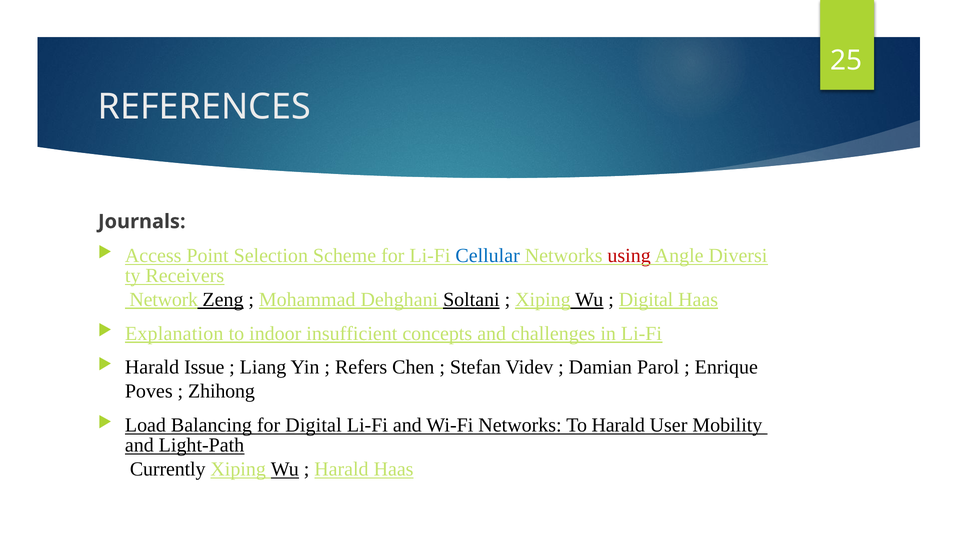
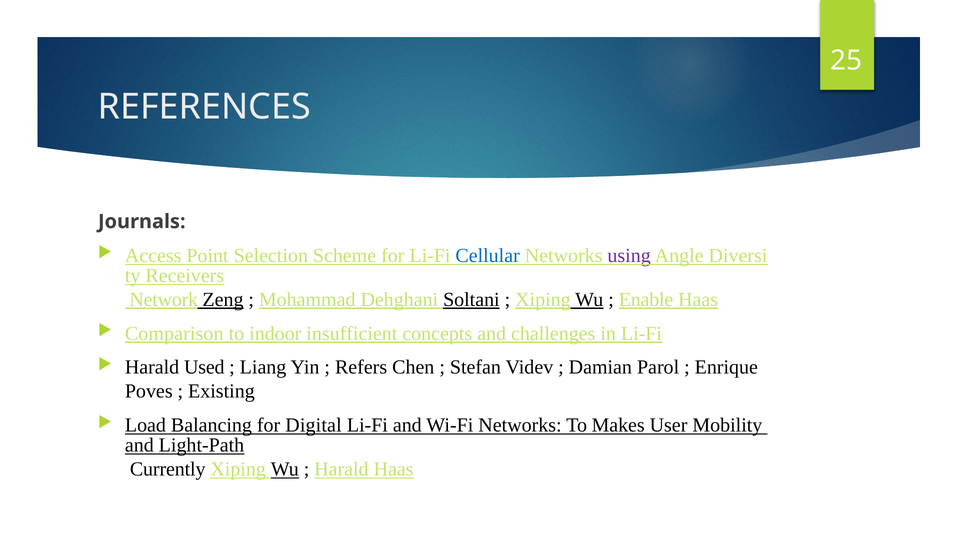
using colour: red -> purple (629, 255)
Digital: Digital -> Enable (646, 299)
Explanation: Explanation -> Comparison (174, 333)
Issue: Issue -> Used (204, 367)
Zhihong: Zhihong -> Existing (221, 391)
To Harald: Harald -> Makes (618, 425)
